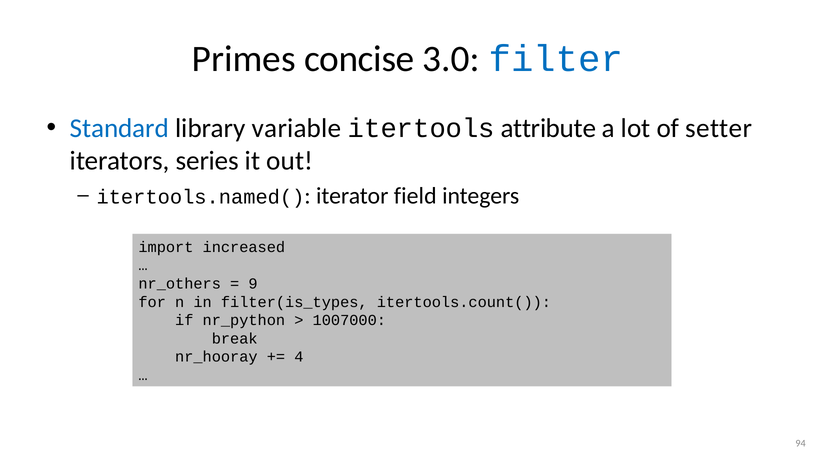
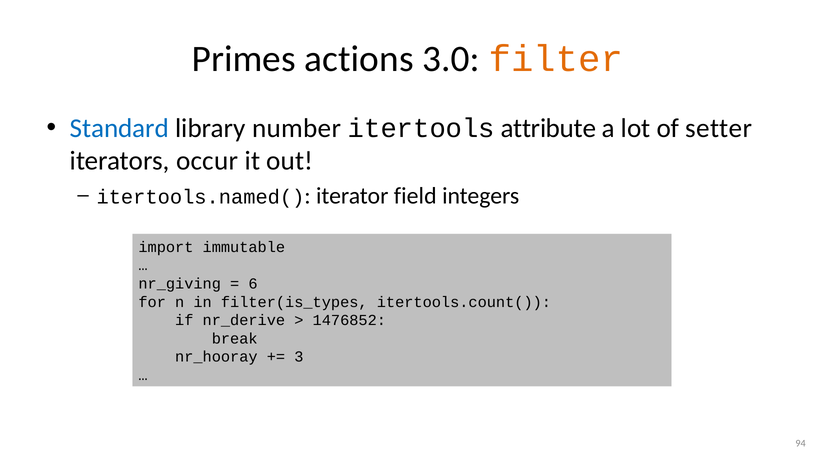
concise: concise -> actions (359, 59)
filter colour: blue -> orange (556, 59)
variable: variable -> number (297, 128)
series: series -> occur (207, 161)
increased: increased -> immutable (244, 247)
nr_others: nr_others -> nr_giving (180, 284)
9: 9 -> 6 (253, 284)
nr_python: nr_python -> nr_derive (244, 321)
1007000: 1007000 -> 1476852 (349, 321)
4: 4 -> 3 (299, 357)
